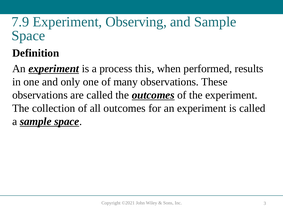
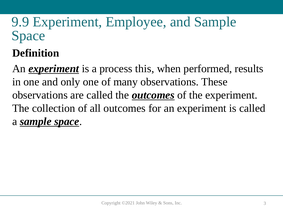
7.9: 7.9 -> 9.9 (20, 22)
Observing: Observing -> Employee (136, 22)
